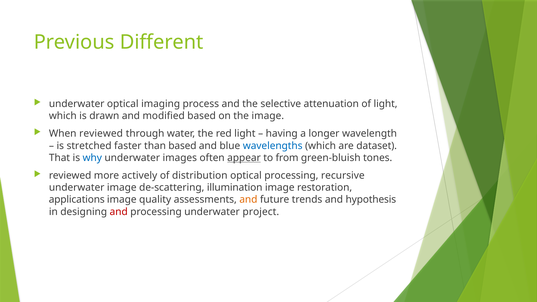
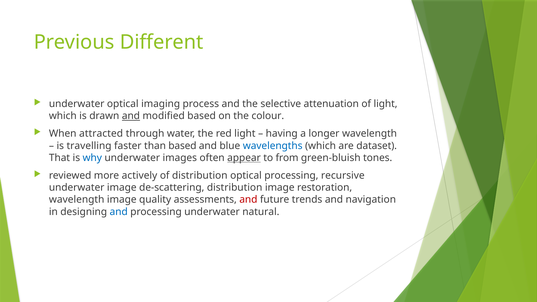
and underline: none -> present (131, 116)
the image: image -> colour (268, 116)
When reviewed: reviewed -> attracted (101, 134)
stretched: stretched -> travelling (89, 146)
de-scattering illumination: illumination -> distribution (235, 188)
applications: applications -> wavelength (77, 200)
and colour: orange -> red (248, 200)
hypothesis: hypothesis -> navigation (371, 200)
and colour: red -> blue (119, 212)
project: project -> natural (261, 212)
